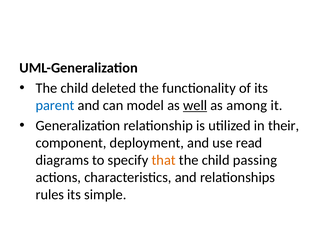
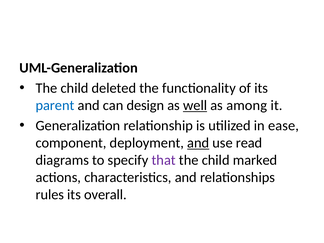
model: model -> design (145, 105)
their: their -> ease (284, 126)
and underline: none -> present (198, 143)
that colour: orange -> purple (164, 160)
passing: passing -> marked (255, 160)
simple: simple -> overall (105, 195)
